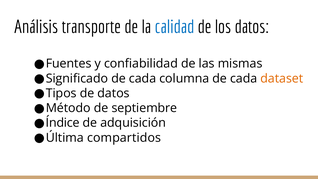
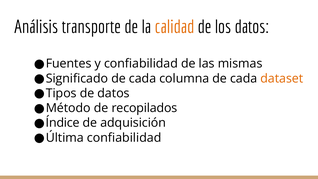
calidad colour: blue -> orange (175, 27)
septiembre: septiembre -> recopilados (144, 108)
Última compartidos: compartidos -> confiabilidad (124, 138)
